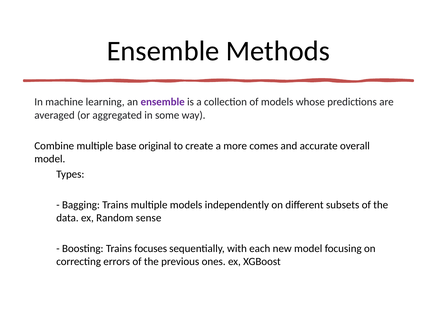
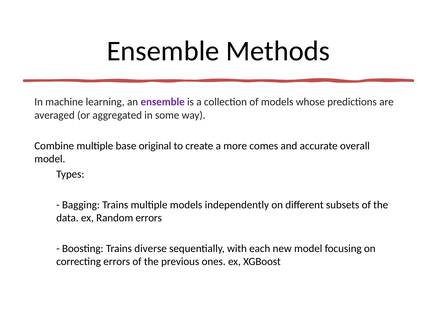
Random sense: sense -> errors (149, 218)
focuses: focuses -> diverse (151, 248)
